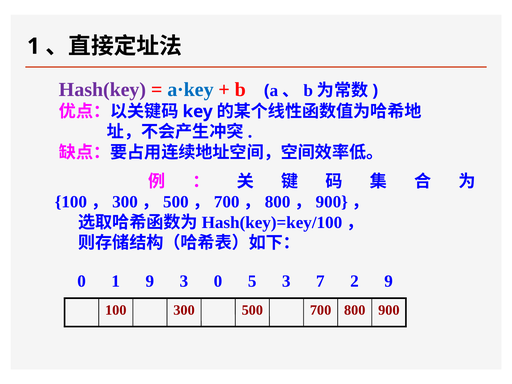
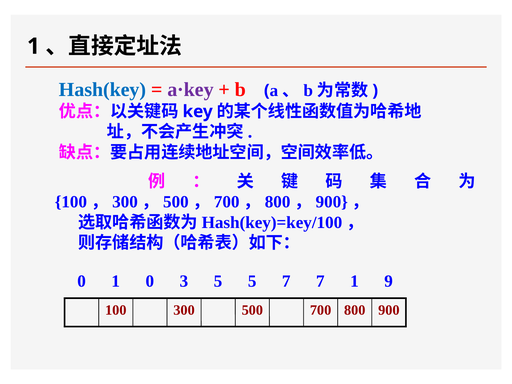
Hash(key colour: purple -> blue (103, 89)
a·key colour: blue -> purple (191, 89)
1 9: 9 -> 0 (150, 281)
3 0: 0 -> 5 (218, 281)
5 3: 3 -> 7 (286, 281)
7 2: 2 -> 1 (354, 281)
